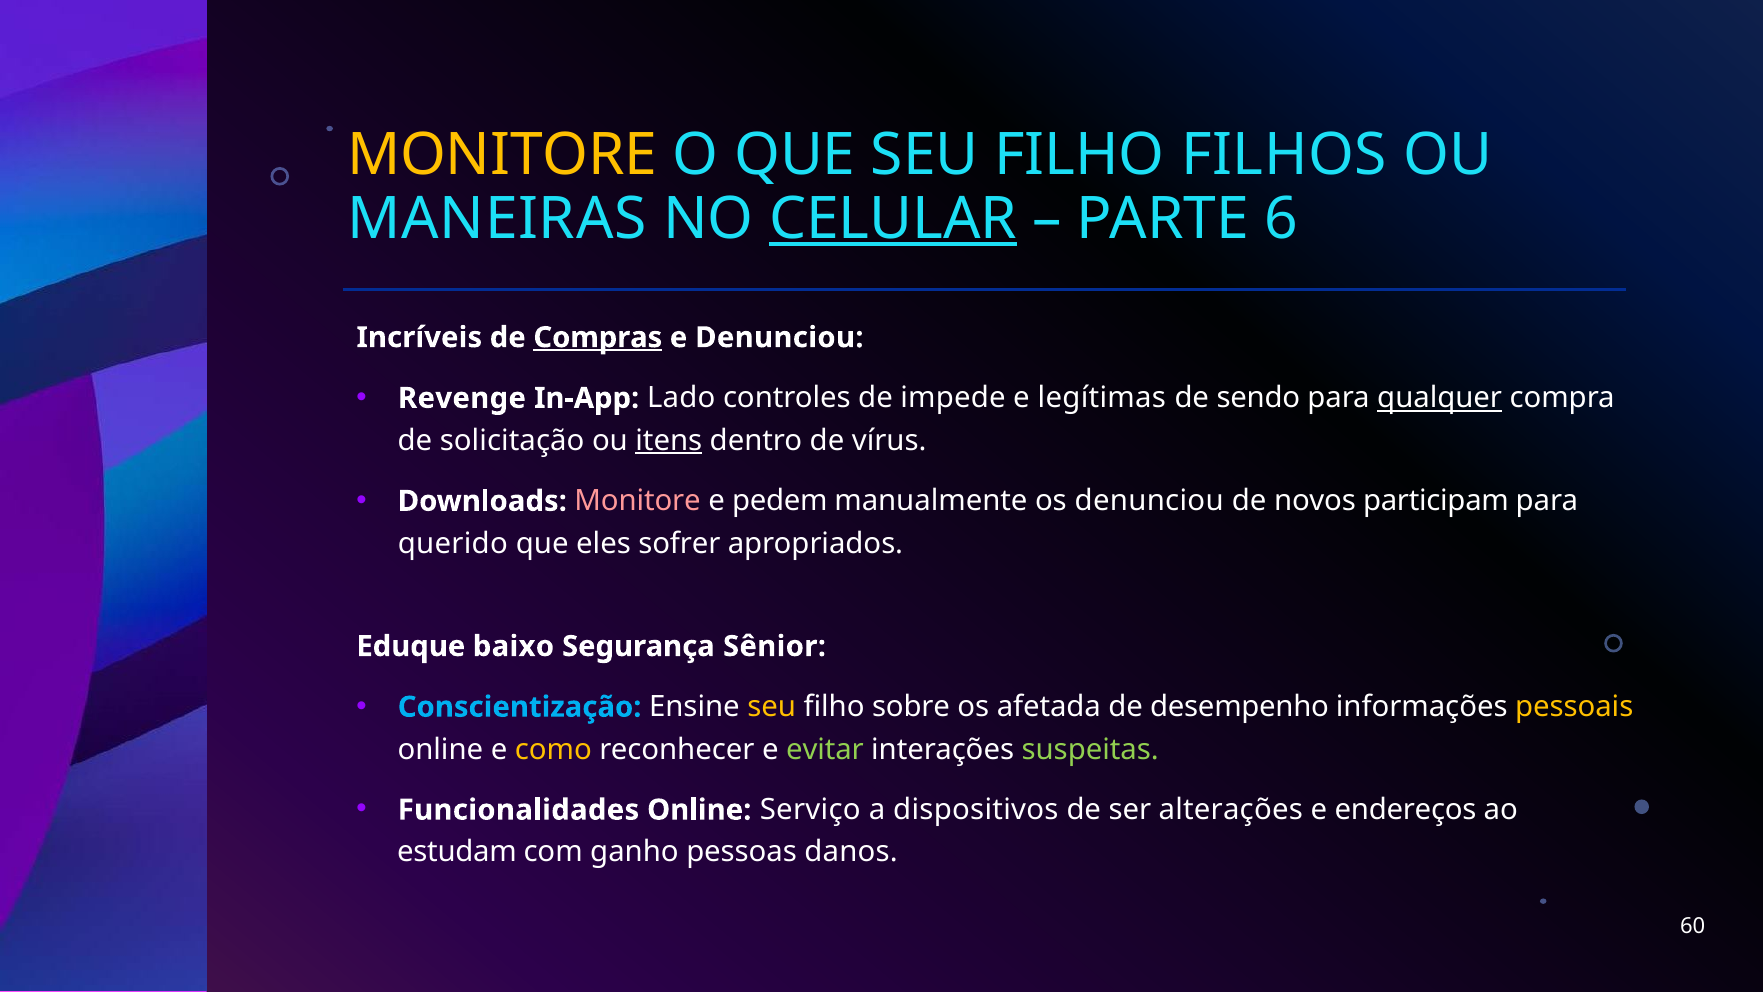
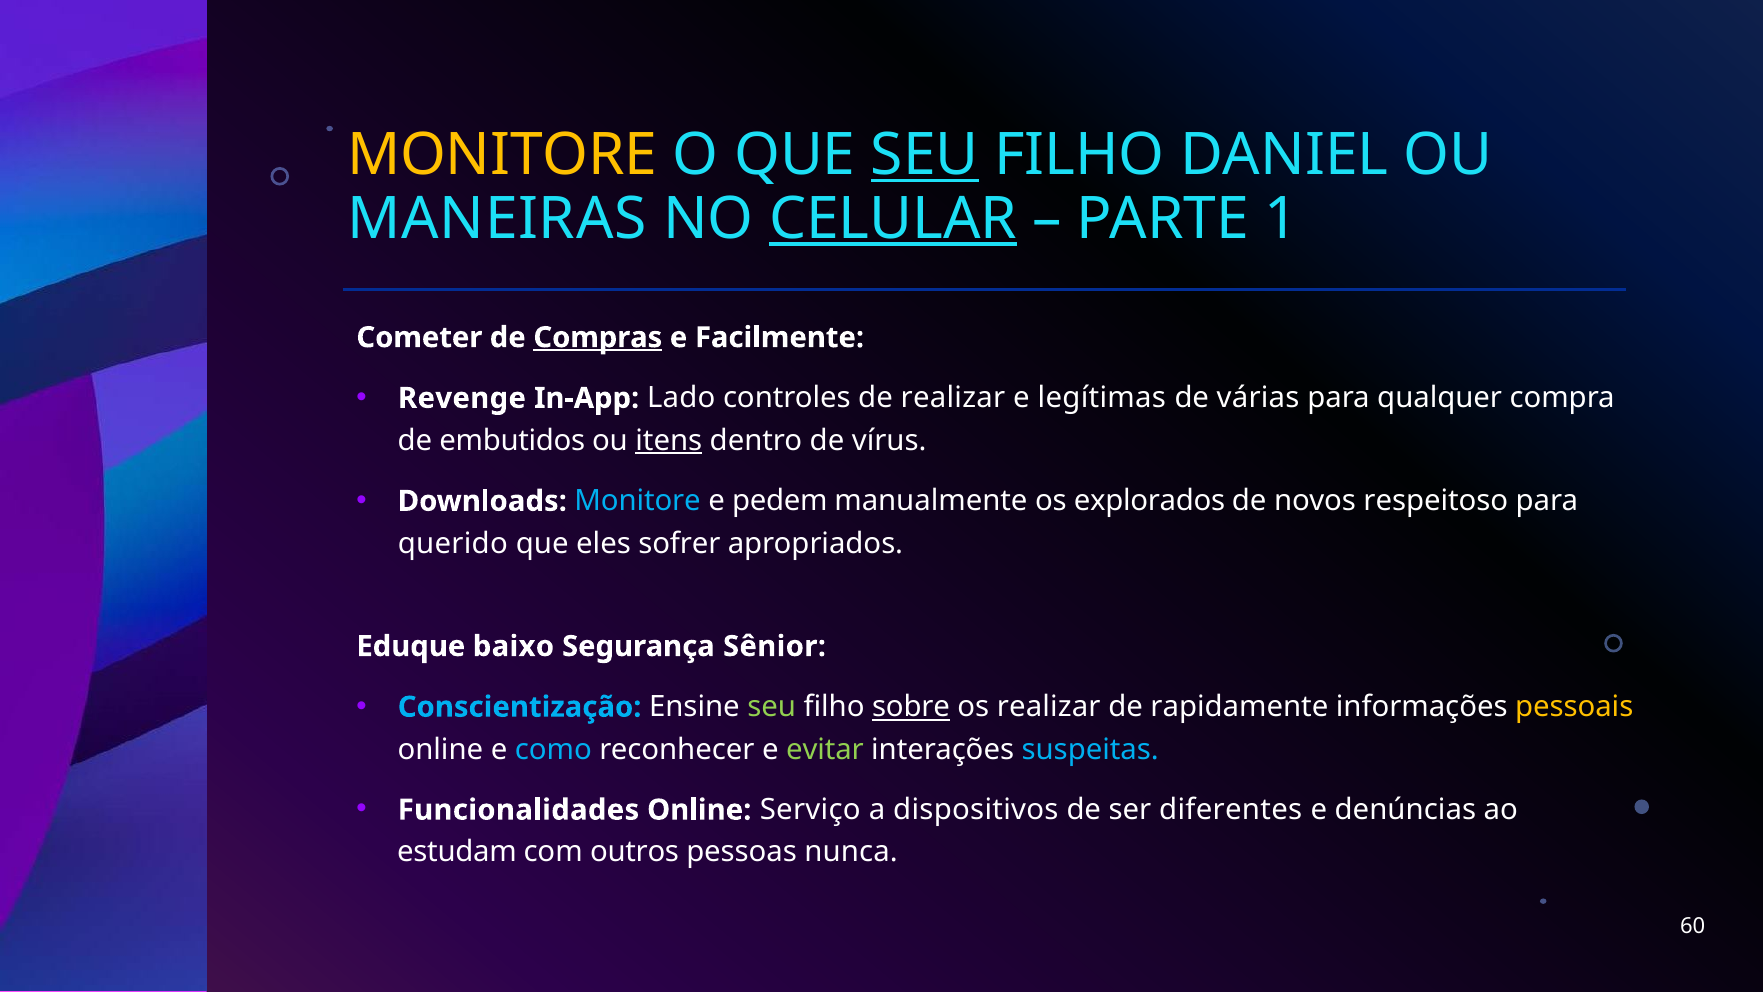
SEU underline: none -> present (925, 155)
FILHOS: FILHOS -> DANIEL (1284, 155)
6: 6 -> 1 (1281, 219)
Incríveis: Incríveis -> Cometer (419, 337)
e Denunciou: Denunciou -> Facilmente (780, 337)
de impede: impede -> realizar (953, 398)
sendo: sendo -> várias (1258, 398)
qualquer underline: present -> none (1440, 398)
solicitação: solicitação -> embutidos (512, 440)
Monitore colour: pink -> light blue (638, 501)
os denunciou: denunciou -> explorados (1149, 501)
participam: participam -> respeitoso (1436, 501)
seu colour: yellow -> light green (772, 707)
sobre underline: none -> present (911, 707)
os afetada: afetada -> realizar (1049, 707)
desempenho: desempenho -> rapidamente (1239, 707)
como colour: yellow -> light blue (553, 749)
suspeitas colour: light green -> light blue (1090, 749)
alterações: alterações -> diferentes (1231, 810)
endereços: endereços -> denúncias (1405, 810)
ganho: ganho -> outros (635, 852)
danos: danos -> nunca (851, 852)
